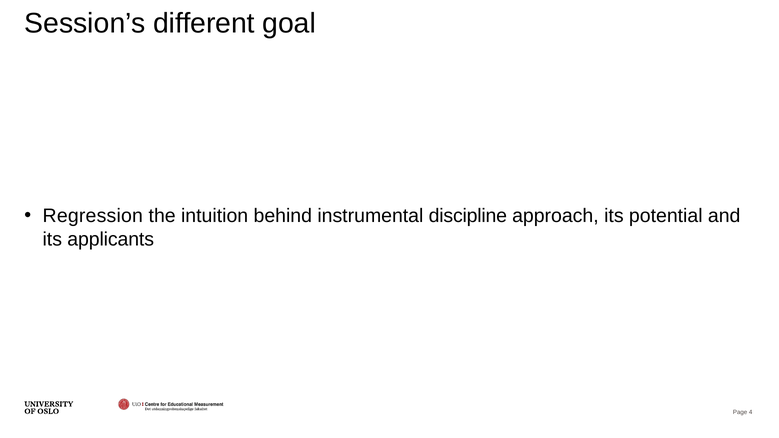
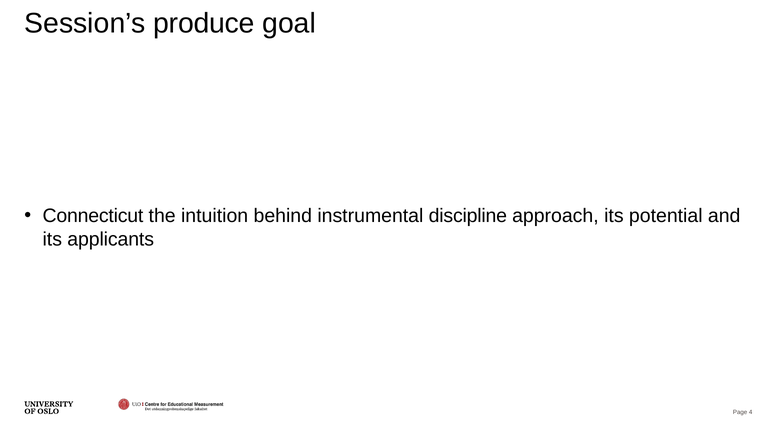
different: different -> produce (204, 24)
Regression: Regression -> Connecticut (93, 216)
